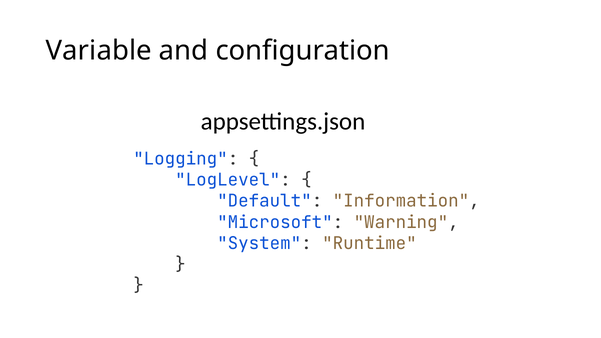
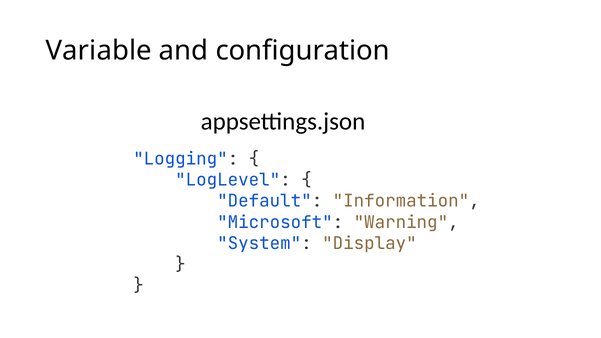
Runtime: Runtime -> Display (369, 243)
